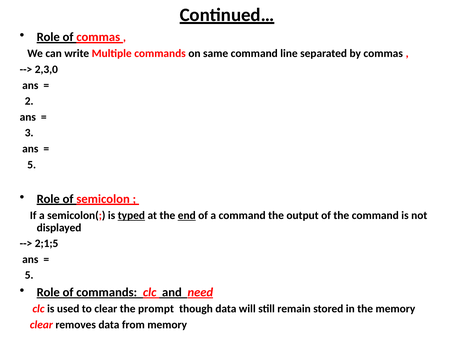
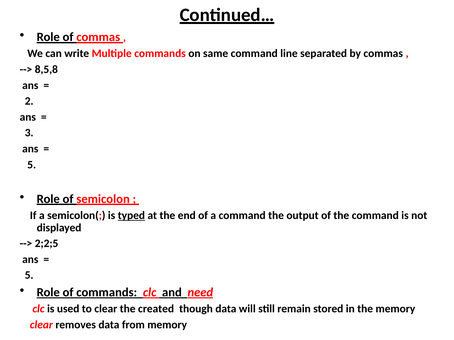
2,3,0: 2,3,0 -> 8,5,8 (46, 70)
end underline: present -> none (187, 216)
2;1;5: 2;1;5 -> 2;2;5 (47, 244)
prompt: prompt -> created (156, 309)
